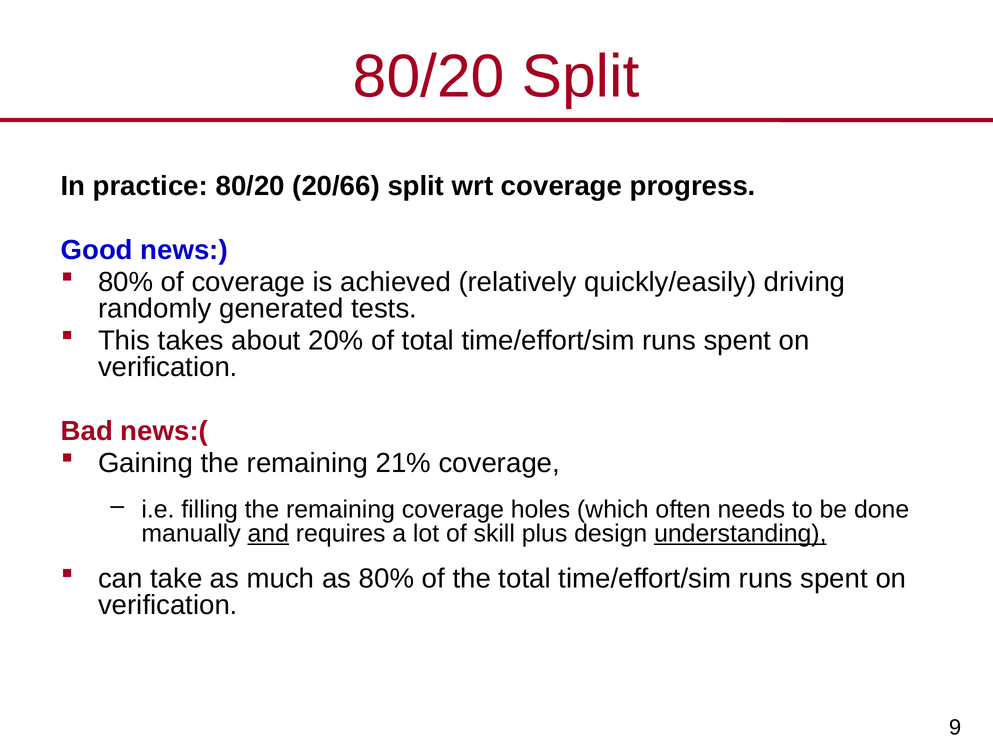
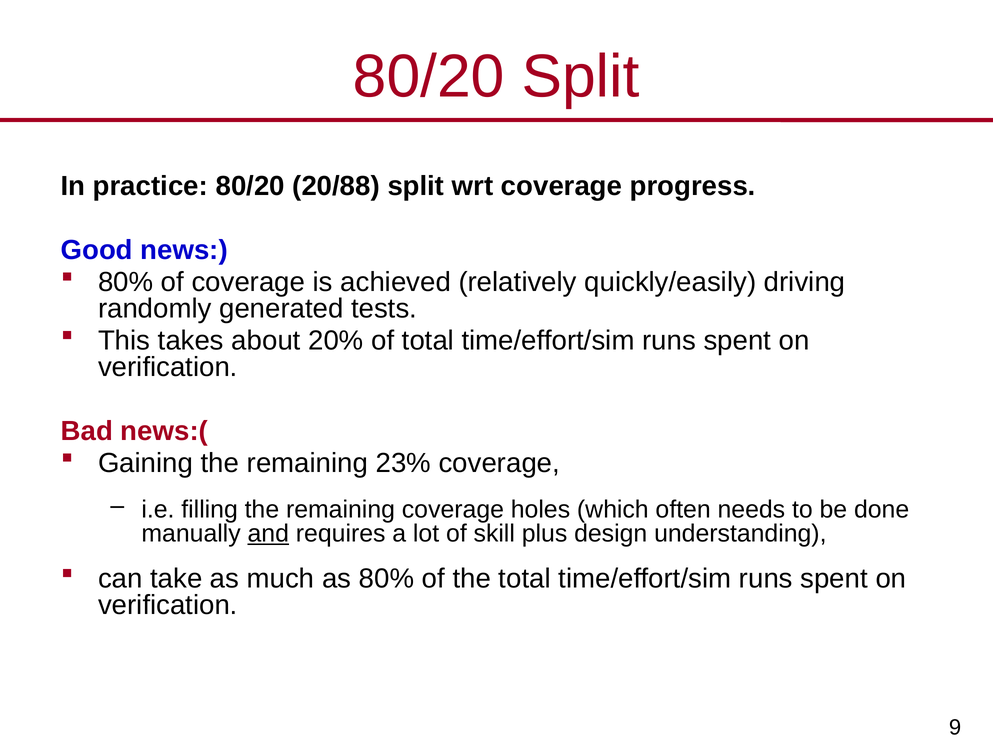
20/66: 20/66 -> 20/88 (336, 186)
21%: 21% -> 23% (403, 463)
understanding underline: present -> none (740, 533)
